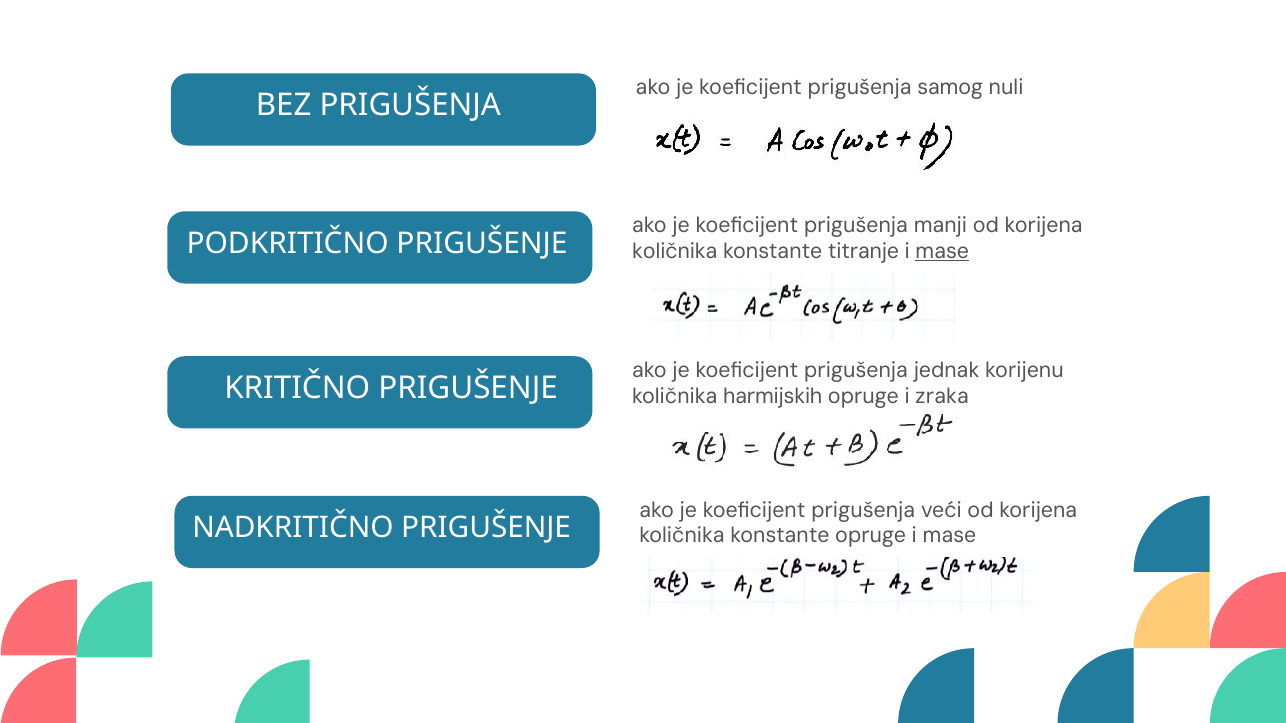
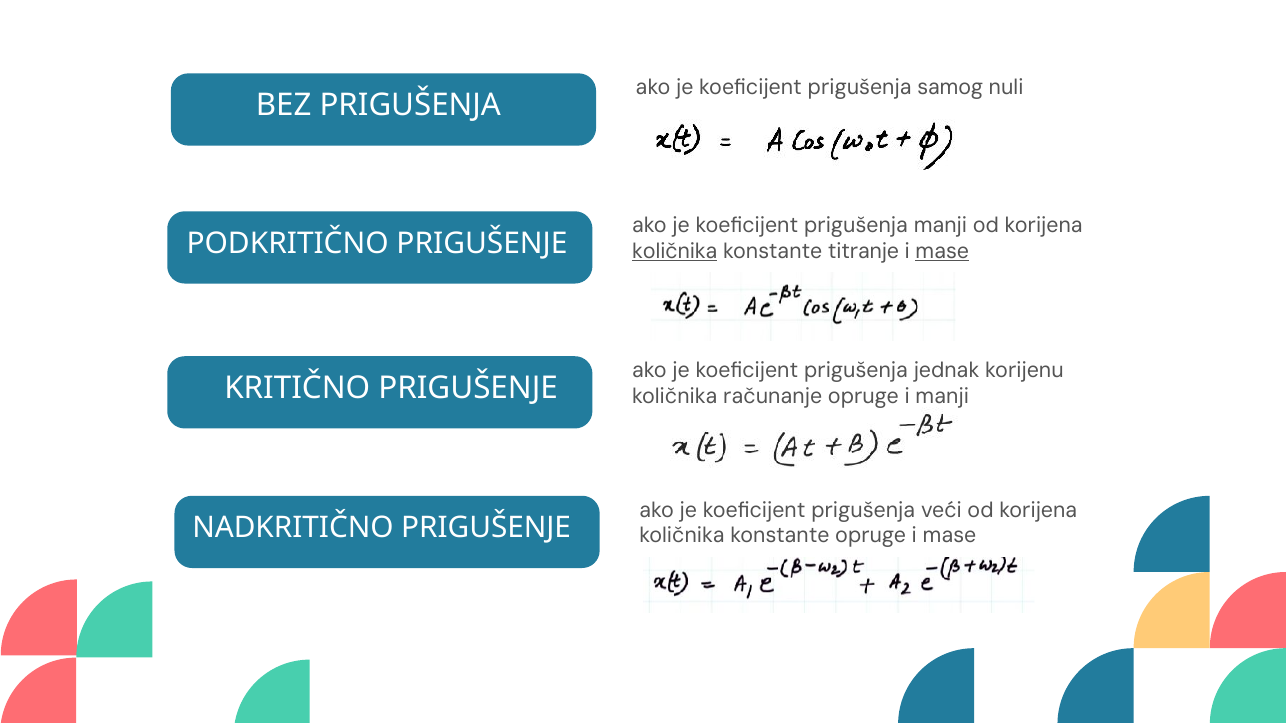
količnika underline: none -> present (675, 251)
harmijskih: harmijskih -> računanje (773, 396)
i zraka: zraka -> manji (942, 396)
